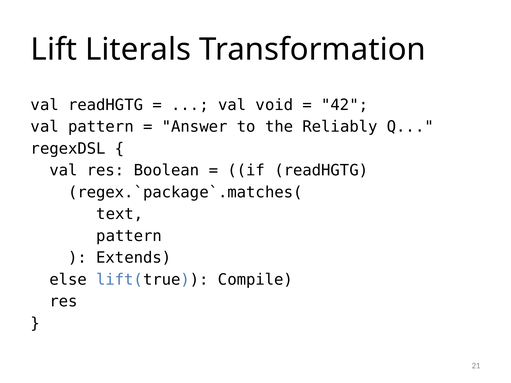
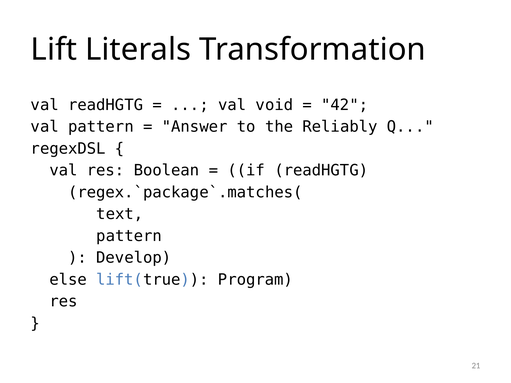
Extends: Extends -> Develop (134, 258)
Compile: Compile -> Program (255, 280)
